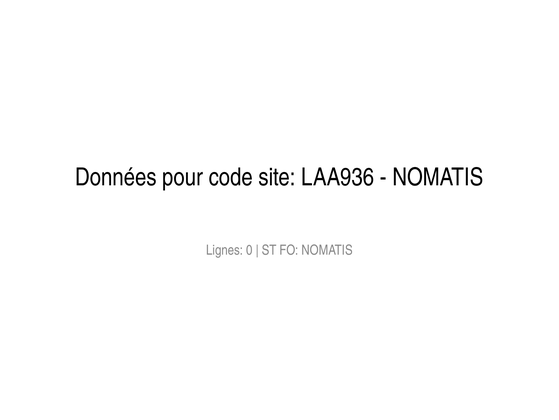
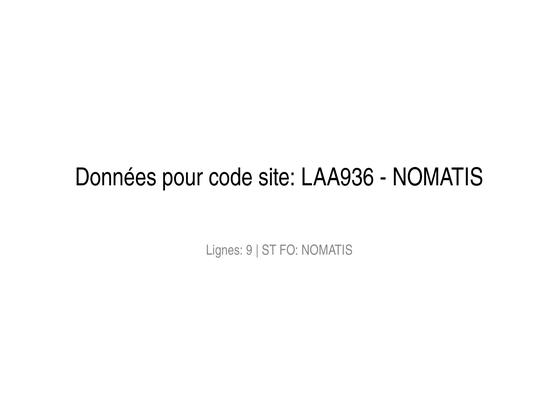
0: 0 -> 9 (249, 250)
